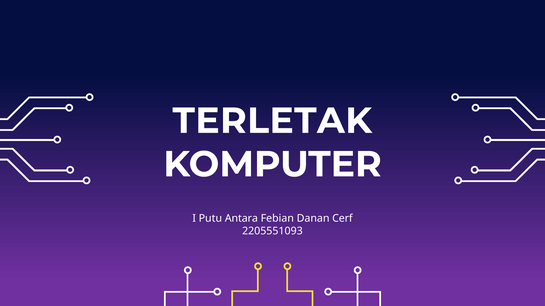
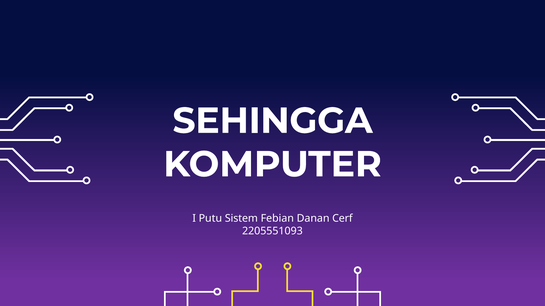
TERLETAK: TERLETAK -> SEHINGGA (273, 121)
Antara: Antara -> Sistem (241, 219)
